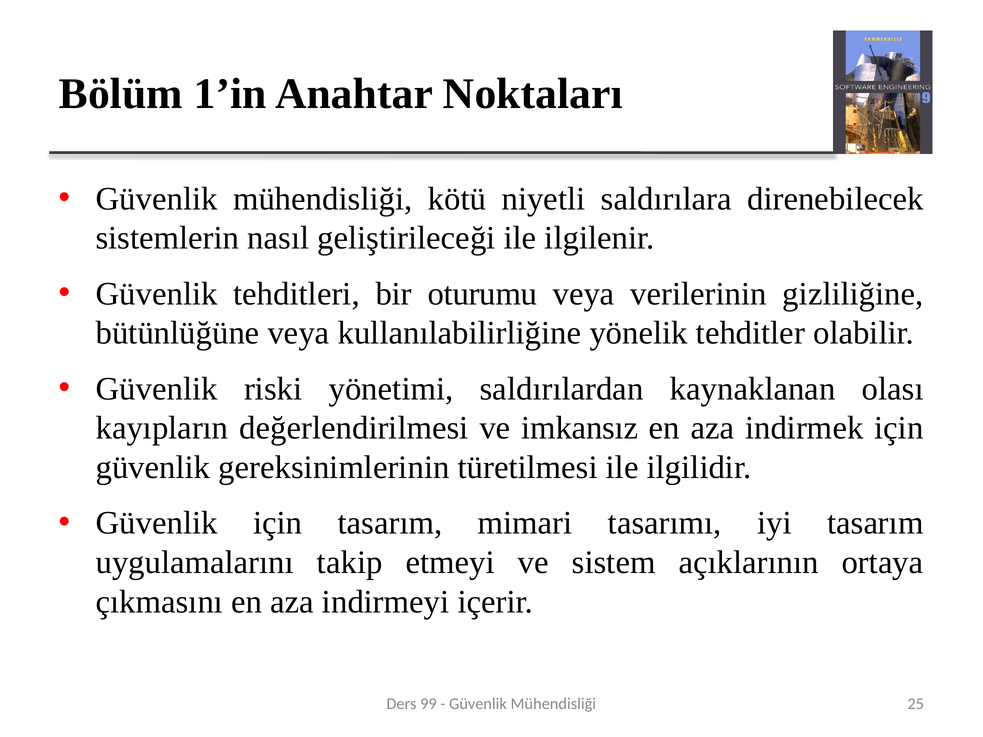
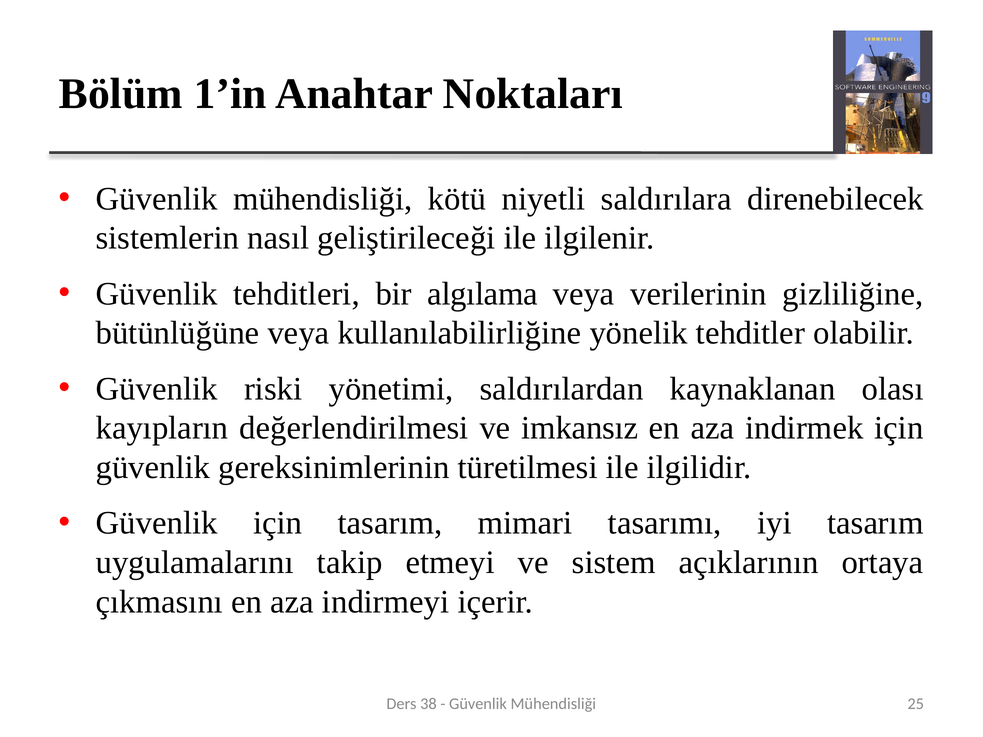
oturumu: oturumu -> algılama (482, 294)
99: 99 -> 38 (428, 704)
